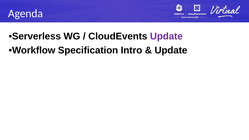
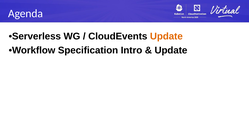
Update colour: purple -> orange (166, 36)
